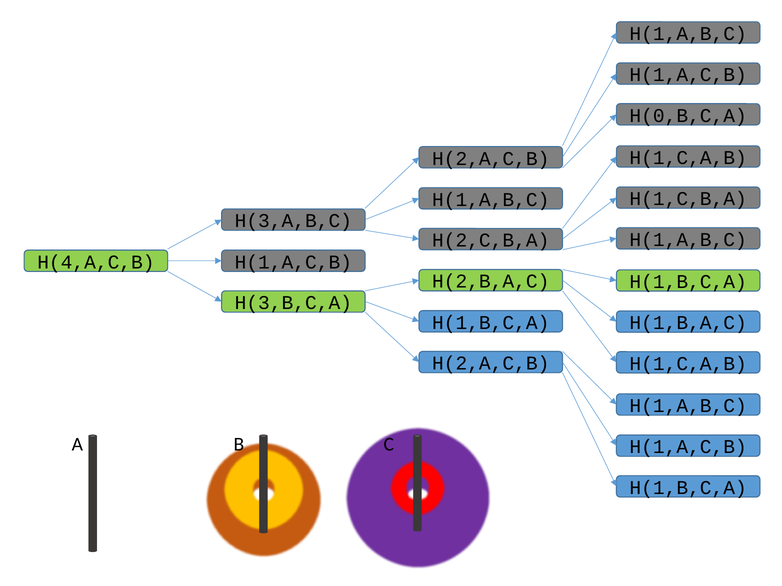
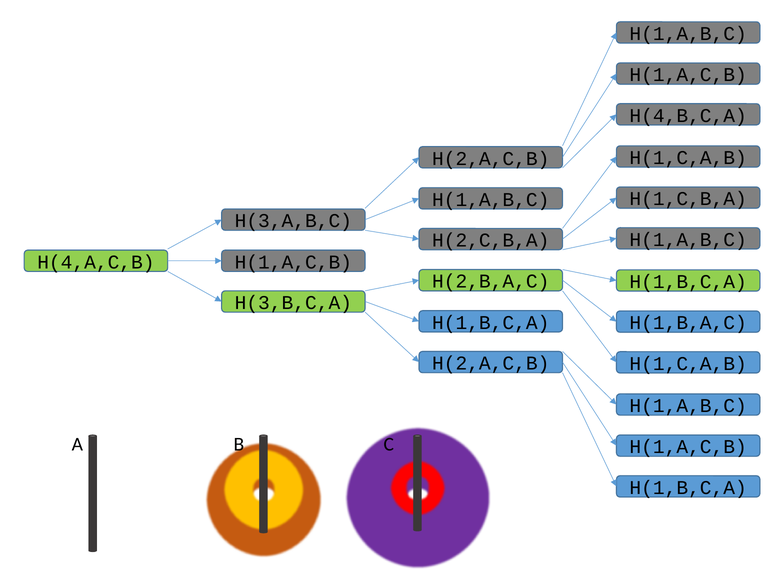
H(0,B,C,A: H(0,B,C,A -> H(4,B,C,A (688, 116)
